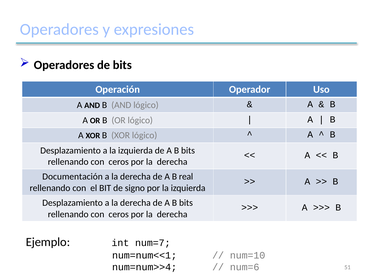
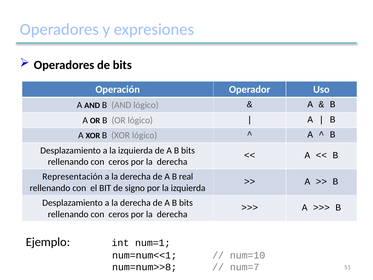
Documentación: Documentación -> Representación (72, 176)
num=7: num=7 -> num=1 (153, 243)
num=num>>4: num=num>>4 -> num=num>>8 (145, 267)
num=6: num=6 -> num=7 (245, 267)
